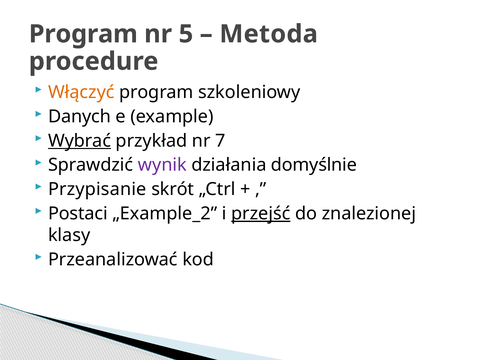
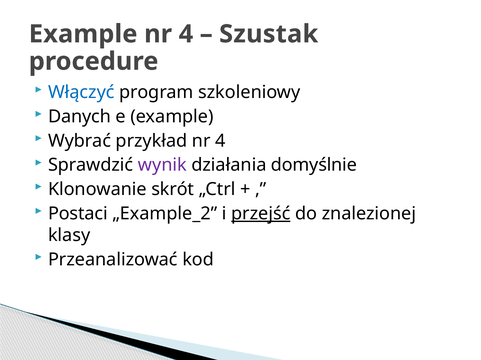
Program: Program -> Example (83, 34)
5: 5 -> 4 (186, 34)
Metoda: Metoda -> Szustak (269, 34)
Włączyć colour: orange -> blue (81, 92)
Wybrać underline: present -> none (80, 141)
przykład nr 7: 7 -> 4 (220, 141)
Przypisanie: Przypisanie -> Klonowanie (97, 190)
